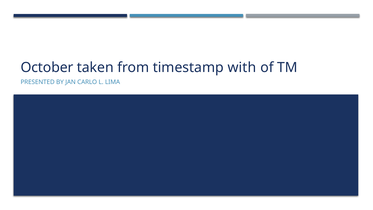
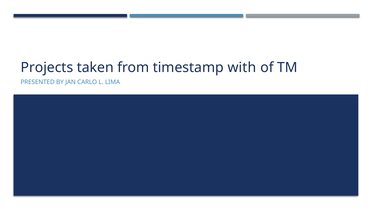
October: October -> Projects (47, 68)
